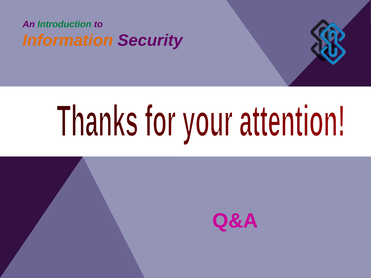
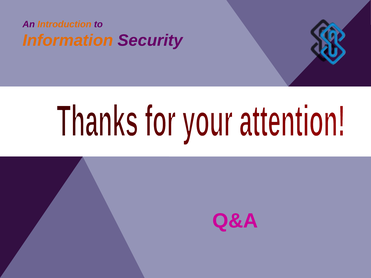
Introduction colour: green -> orange (64, 24)
